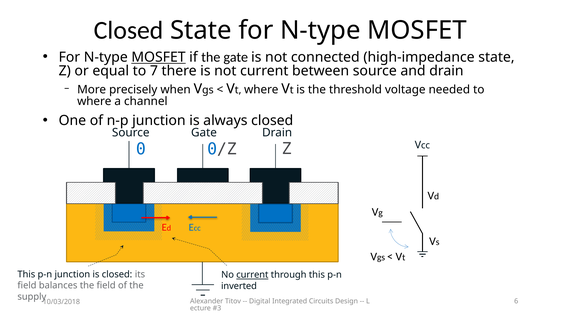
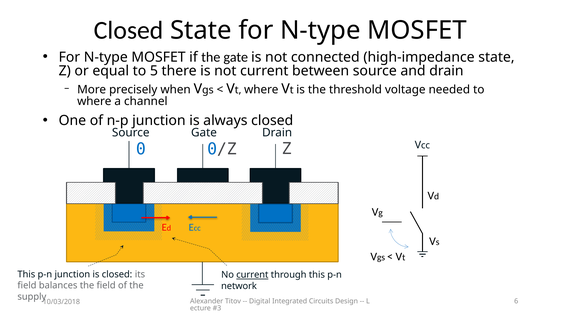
MOSFET underline: present -> none (158, 57)
7: 7 -> 5 (154, 71)
inverted: inverted -> network (239, 286)
